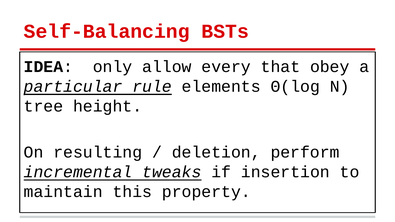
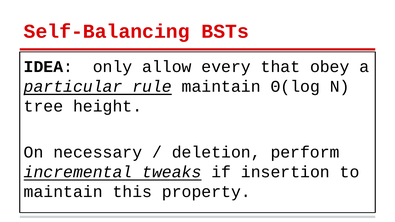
rule elements: elements -> maintain (221, 87)
resulting: resulting -> necessary (98, 152)
